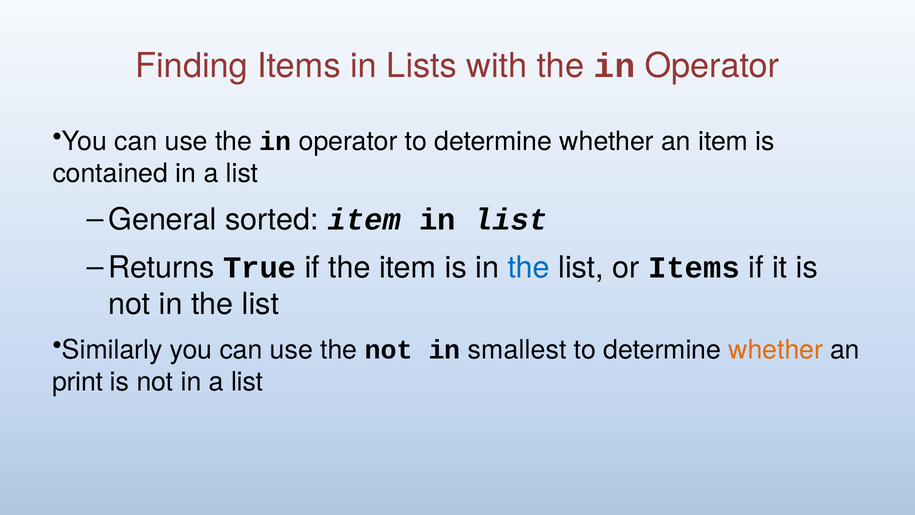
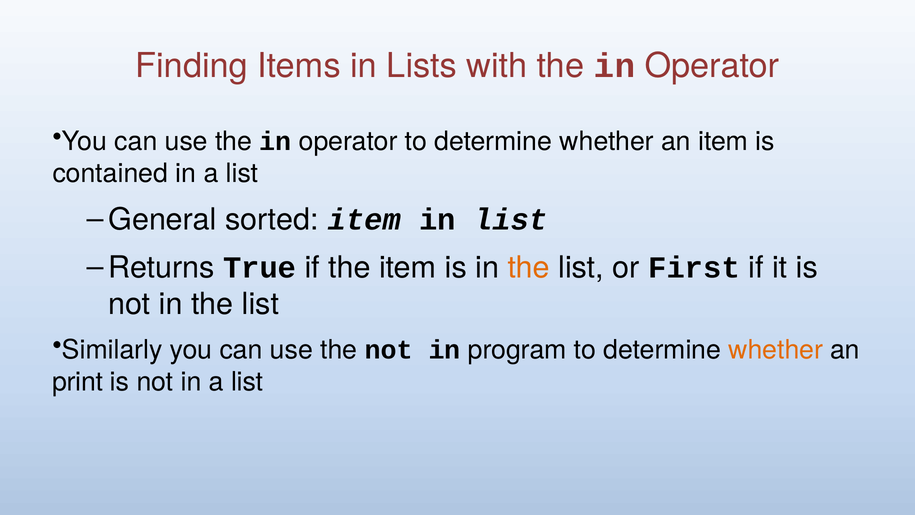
the colour: blue -> orange (529, 268)
or Items: Items -> First (694, 268)
smallest: smallest -> program (517, 350)
